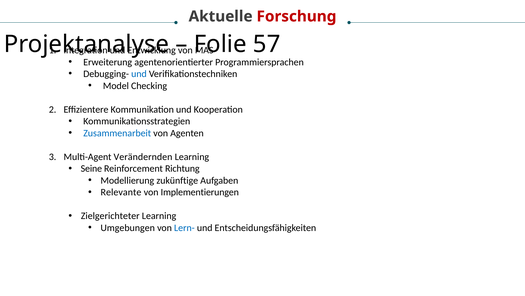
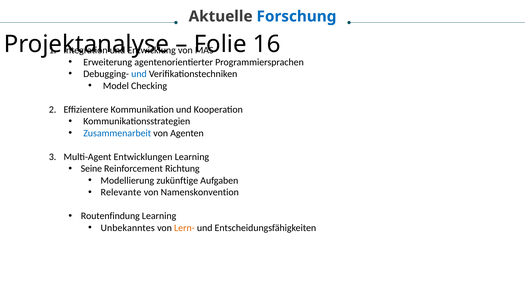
Forschung colour: red -> blue (296, 16)
57: 57 -> 16 (267, 44)
Verändernden: Verändernden -> Entwicklungen (143, 156)
Implementierungen: Implementierungen -> Namenskonvention (200, 192)
Zielgerichteter: Zielgerichteter -> Routenfindung (110, 215)
Umgebungen: Umgebungen -> Unbekanntes (128, 227)
Lern- colour: blue -> orange (184, 227)
